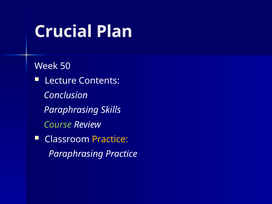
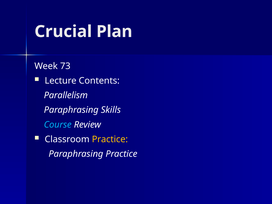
50: 50 -> 73 (65, 66)
Conclusion: Conclusion -> Parallelism (66, 95)
Course colour: light green -> light blue (58, 125)
